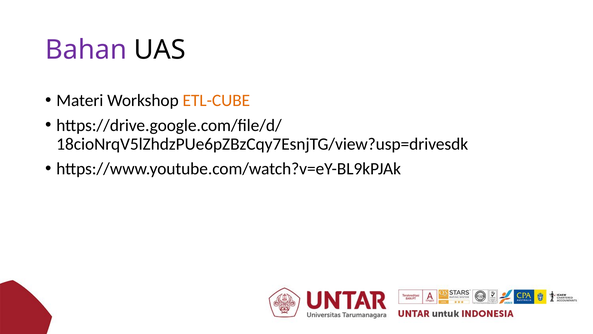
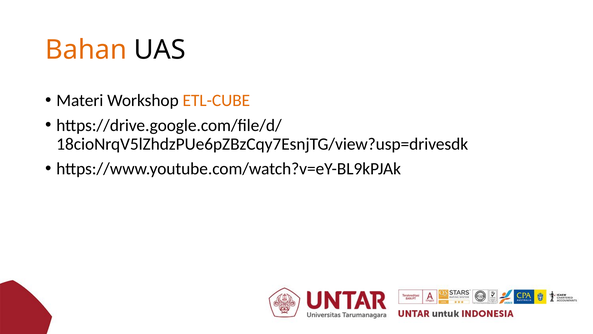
Bahan colour: purple -> orange (86, 50)
